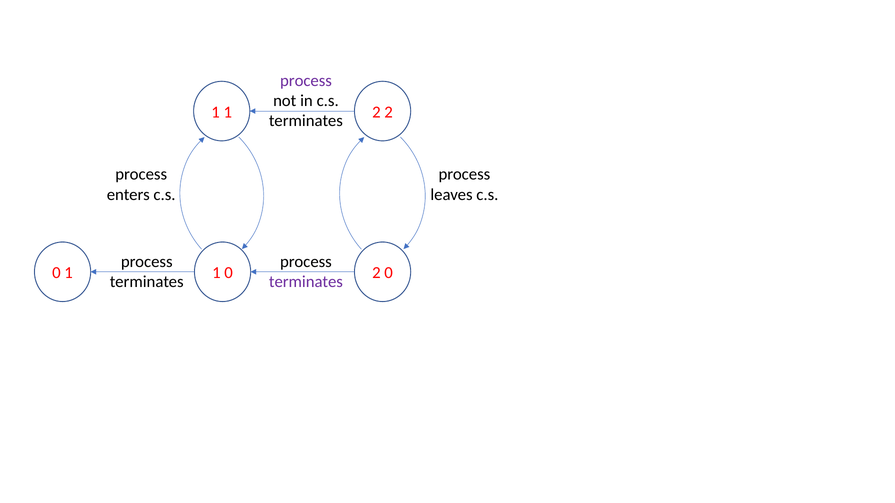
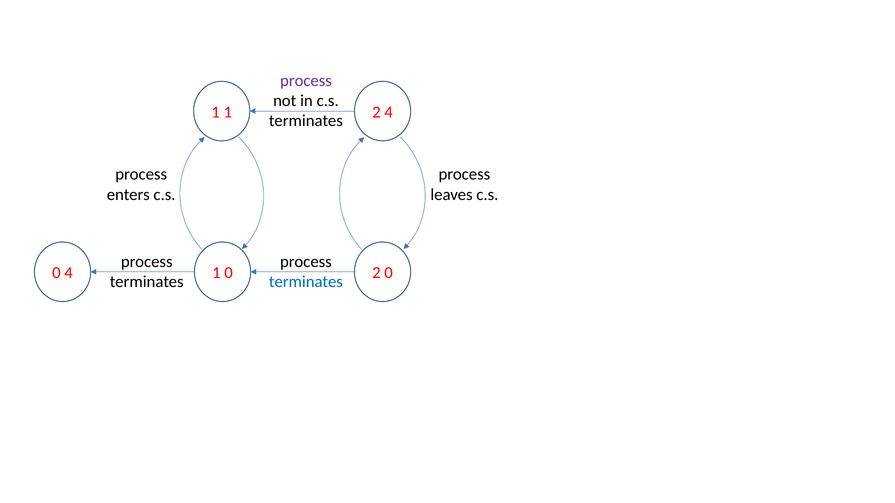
2 2: 2 -> 4 (389, 112)
1: 1 -> 4 (69, 273)
terminates colour: purple -> blue (306, 282)
